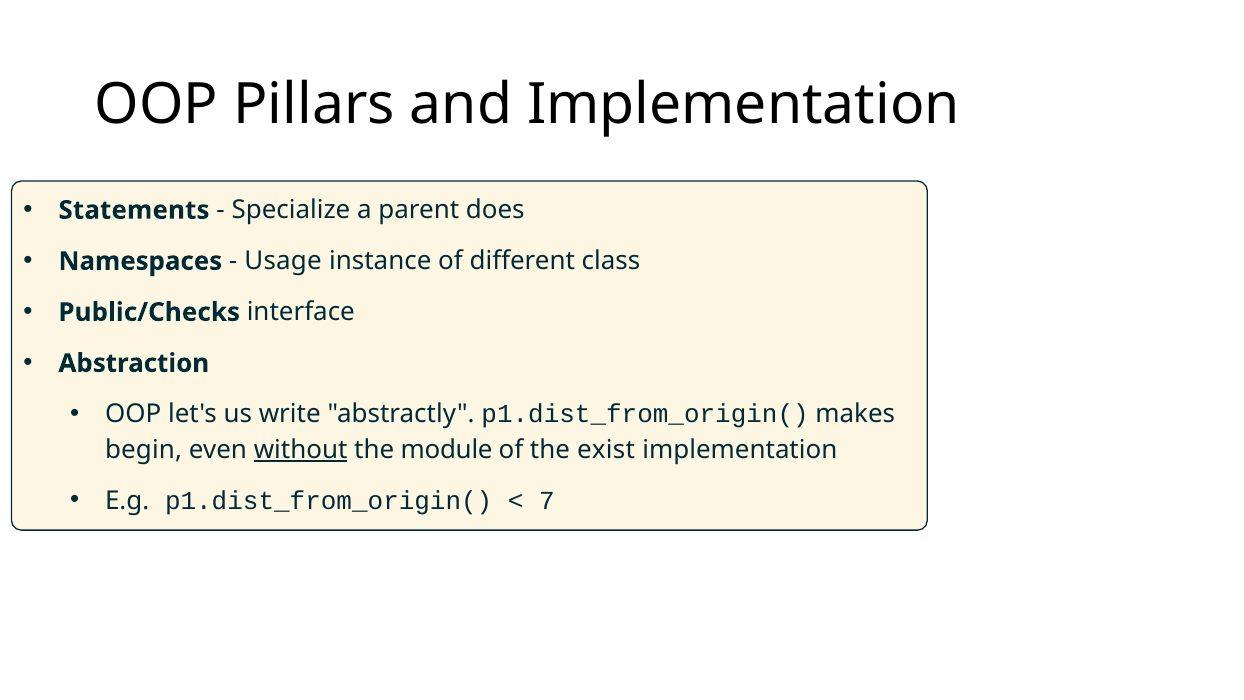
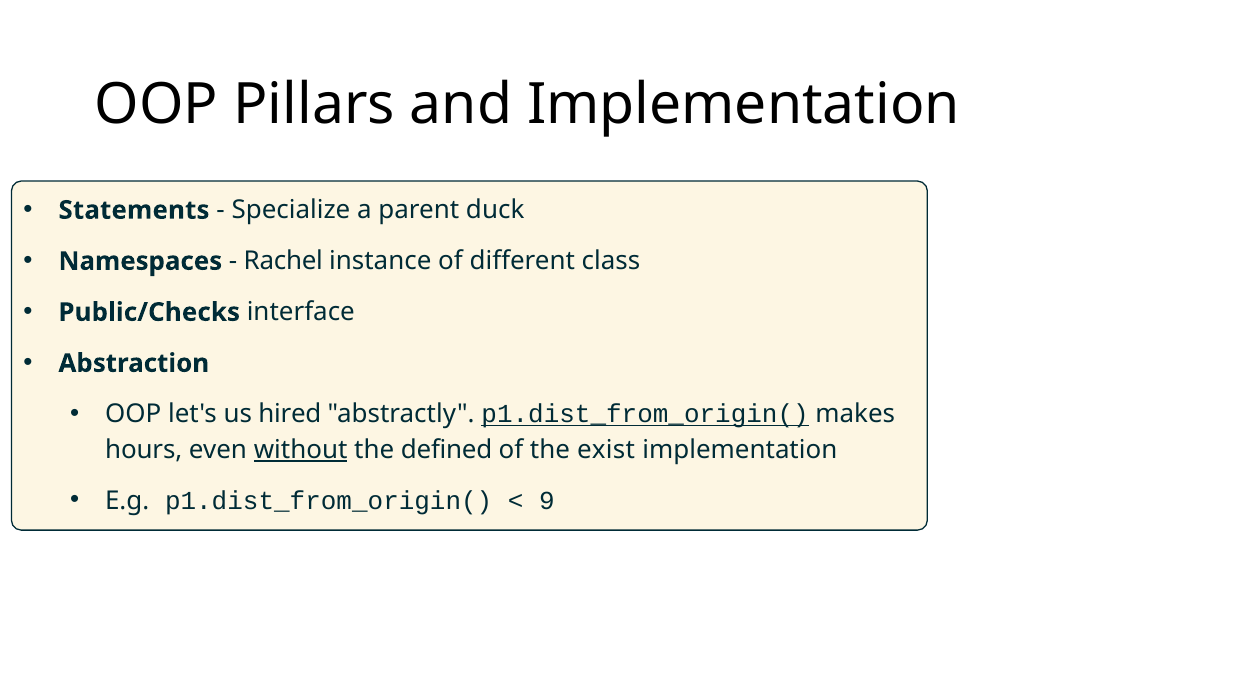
does: does -> duck (495, 210)
Usage: Usage -> Rachel (283, 261)
write: write -> hired (290, 414)
p1.dist_from_origin( underline: none -> present (645, 414)
begin: begin -> hours (144, 450)
module: module -> defined (447, 450)
7: 7 -> 9 (547, 501)
